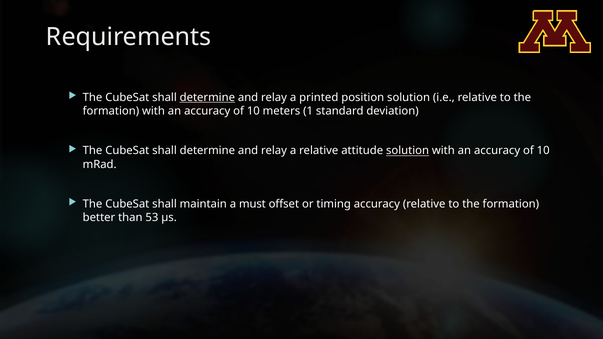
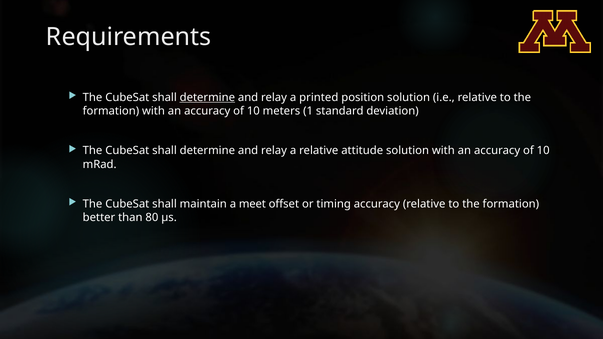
solution underline: present -> none (408, 151)
must: must -> meet (252, 204)
53: 53 -> 80 (152, 218)
